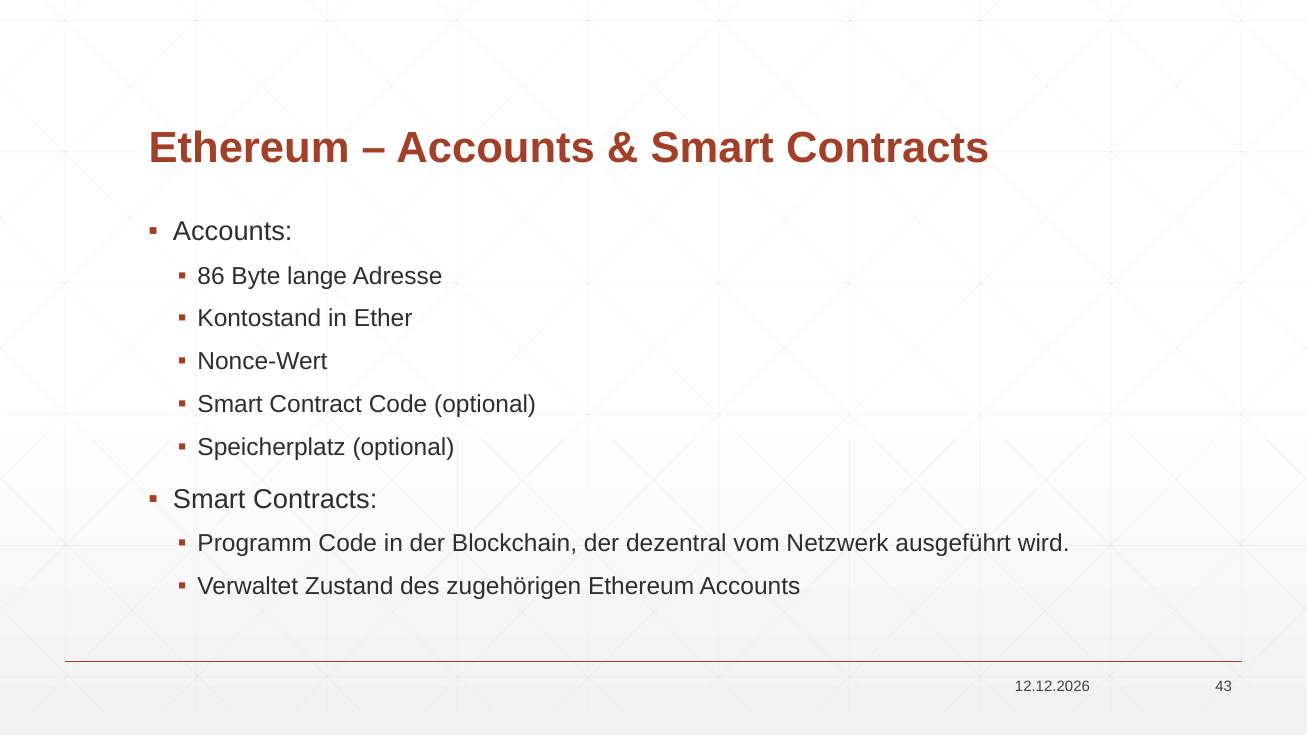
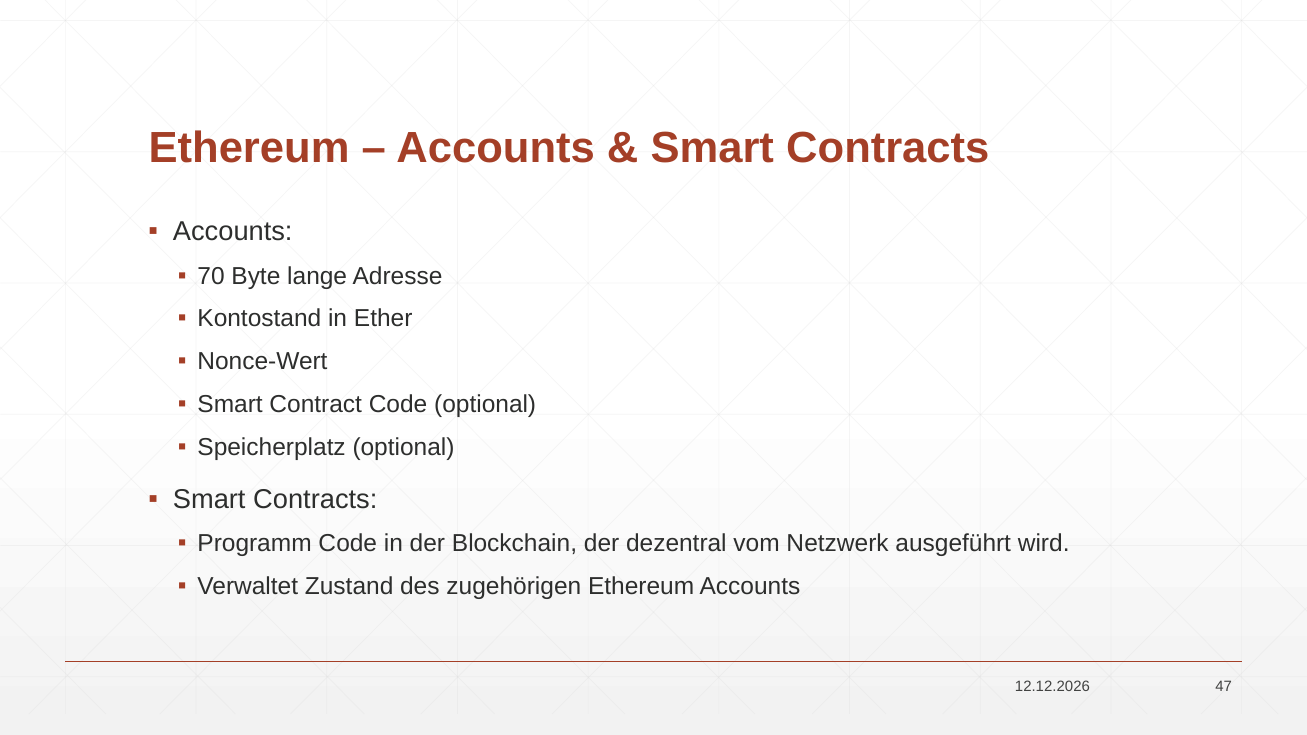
86: 86 -> 70 (211, 276)
43: 43 -> 47 (1224, 687)
